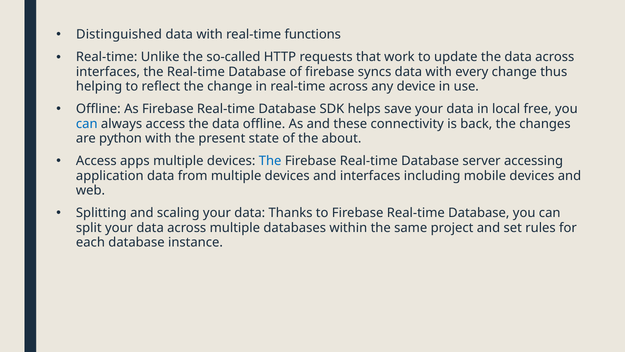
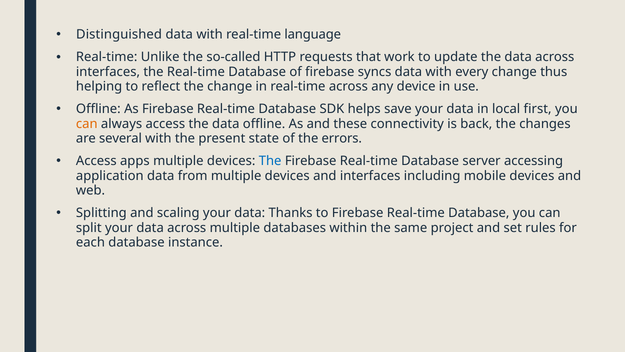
functions: functions -> language (313, 35)
free: free -> first (538, 109)
can colour: blue -> orange (87, 124)
python: python -> several (120, 138)
about: about -> errors (342, 138)
